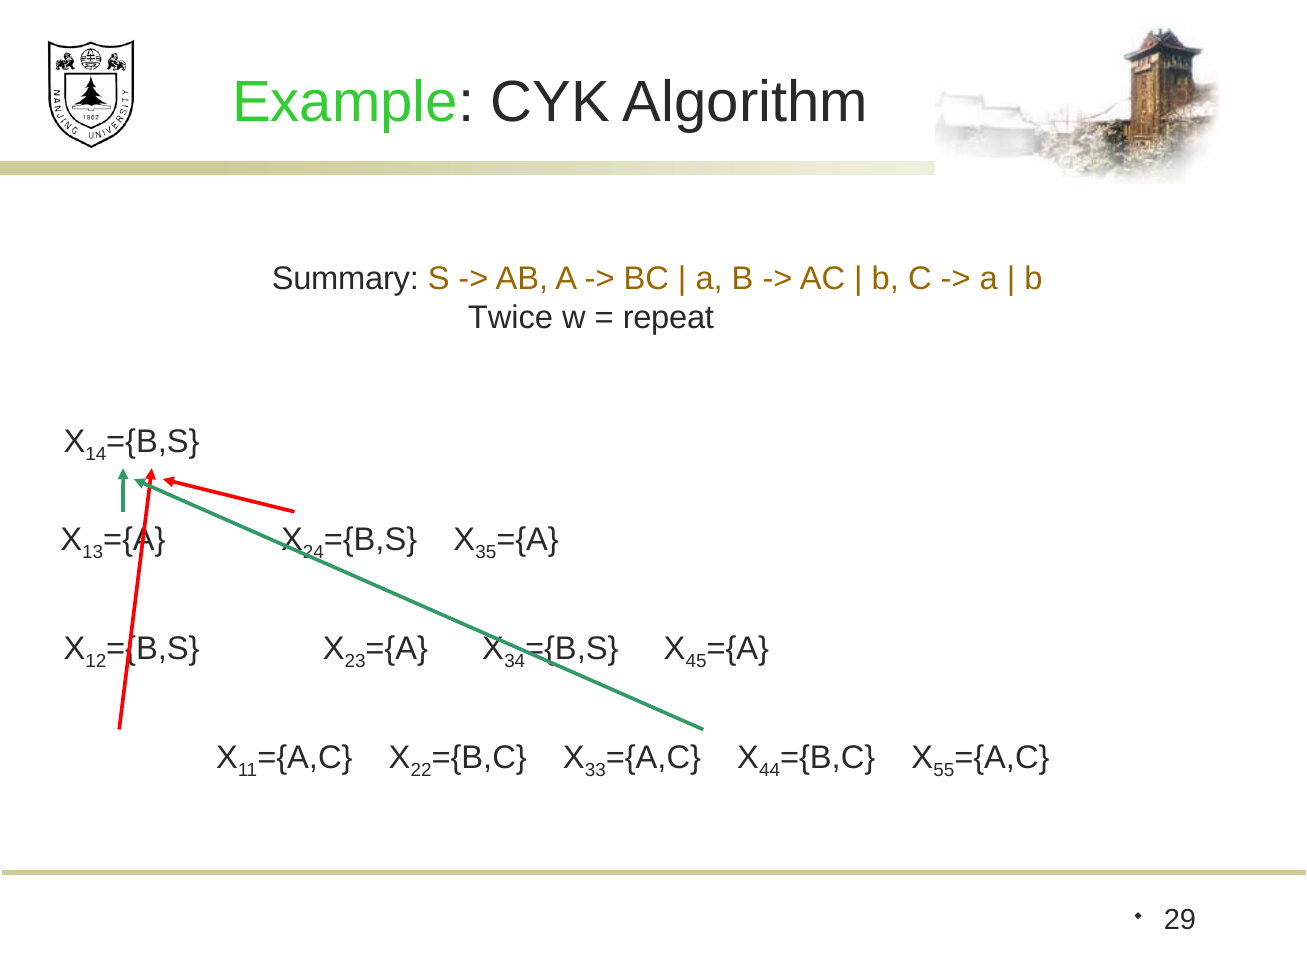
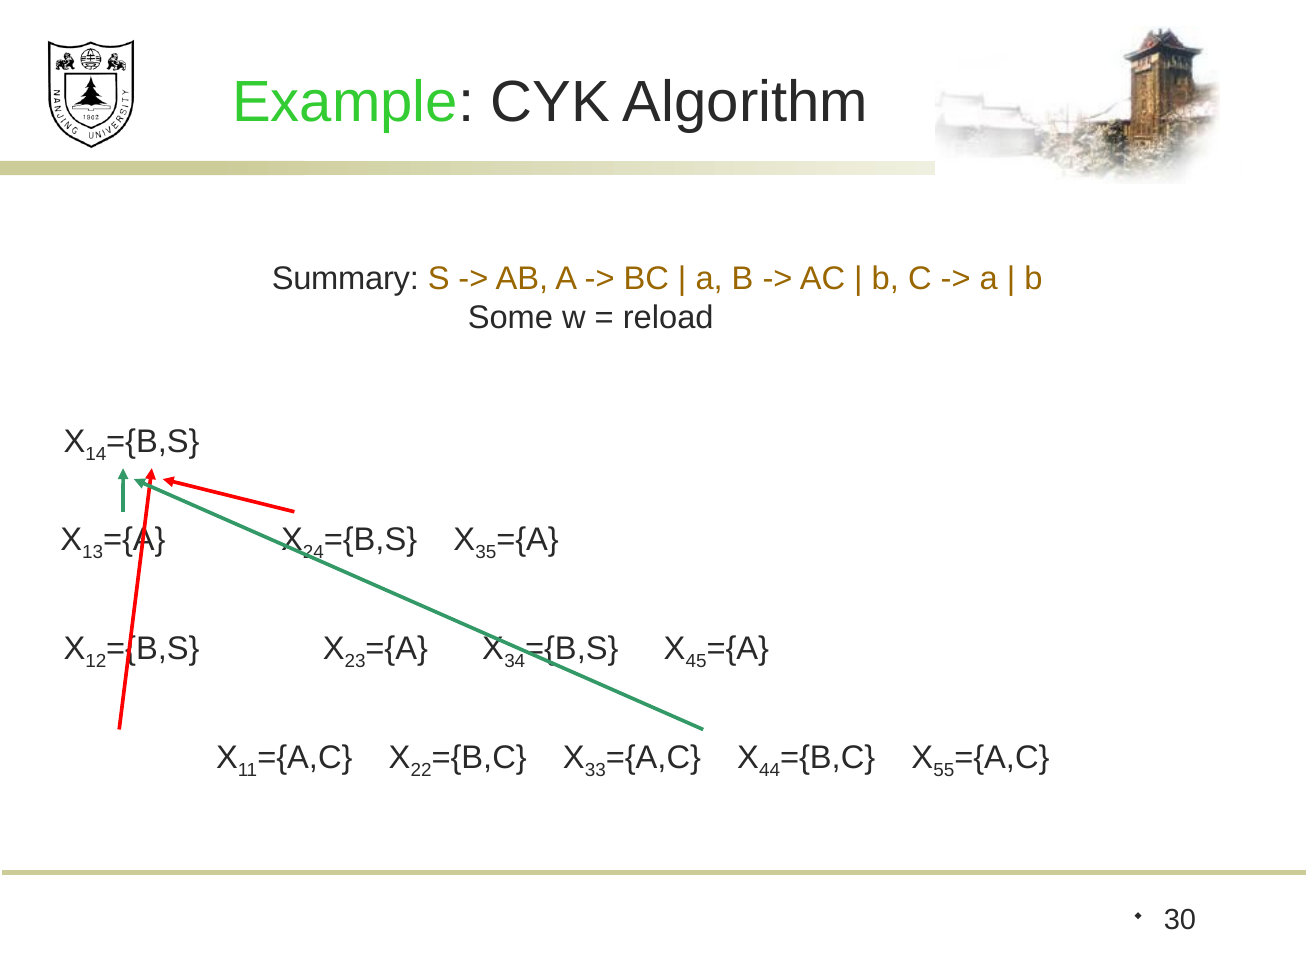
Twice: Twice -> Some (510, 318)
repeat: repeat -> reload (668, 318)
29: 29 -> 30 (1180, 920)
